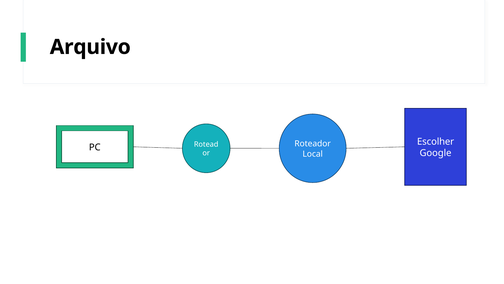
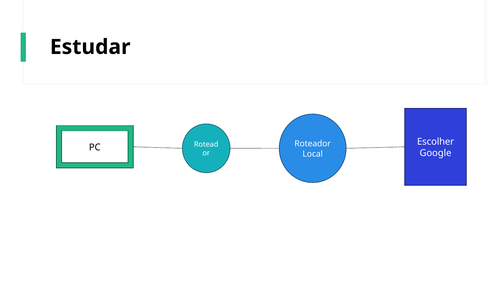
Arquivo: Arquivo -> Estudar (90, 47)
